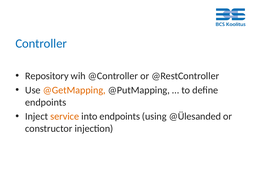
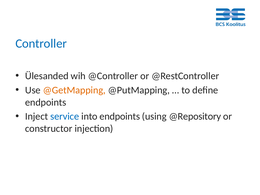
Repository: Repository -> Ülesanded (47, 76)
service colour: orange -> blue (65, 116)
@Ülesanded: @Ülesanded -> @Repository (195, 116)
